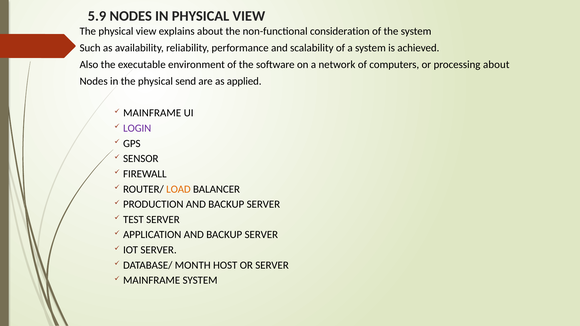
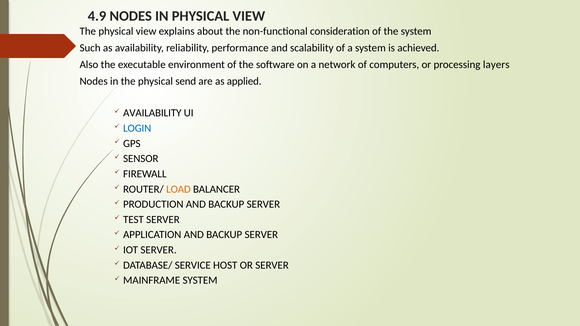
5.9: 5.9 -> 4.9 (97, 16)
processing about: about -> layers (496, 65)
MAINFRAME: MAINFRAME -> AVAILABILITY (152, 113)
LOGIN colour: purple -> blue (137, 128)
MONTH: MONTH -> SERVICE (193, 265)
